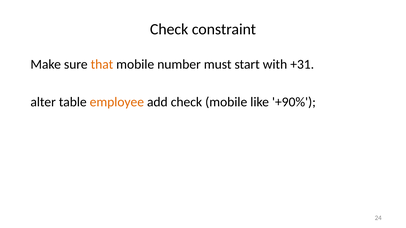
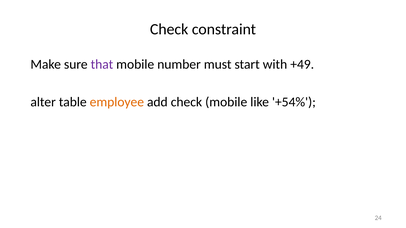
that colour: orange -> purple (102, 64)
+31: +31 -> +49 (302, 64)
+90%: +90% -> +54% (294, 102)
